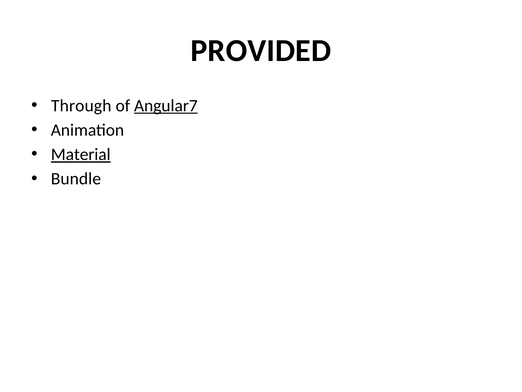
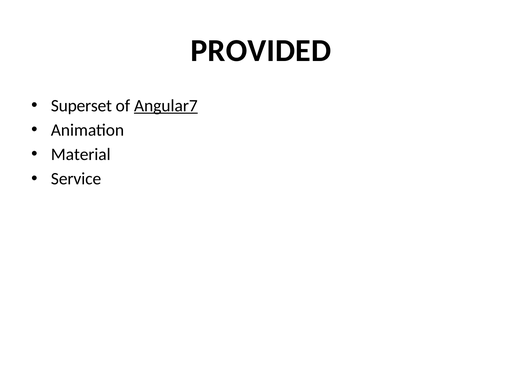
Through: Through -> Superset (81, 106)
Material underline: present -> none (81, 154)
Bundle: Bundle -> Service (76, 179)
